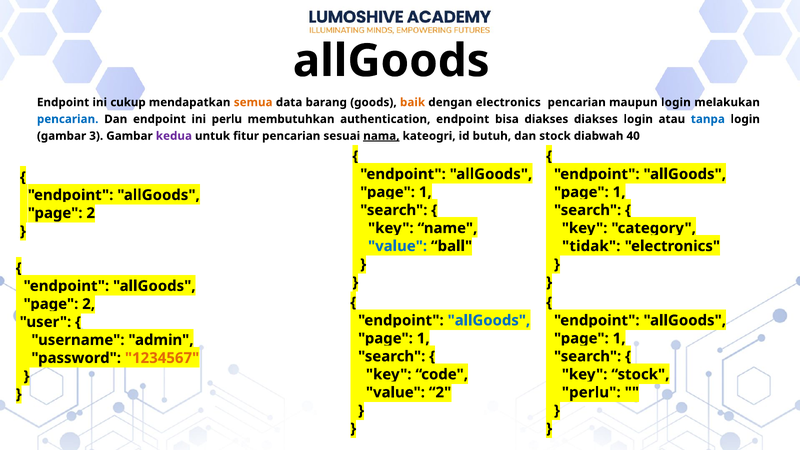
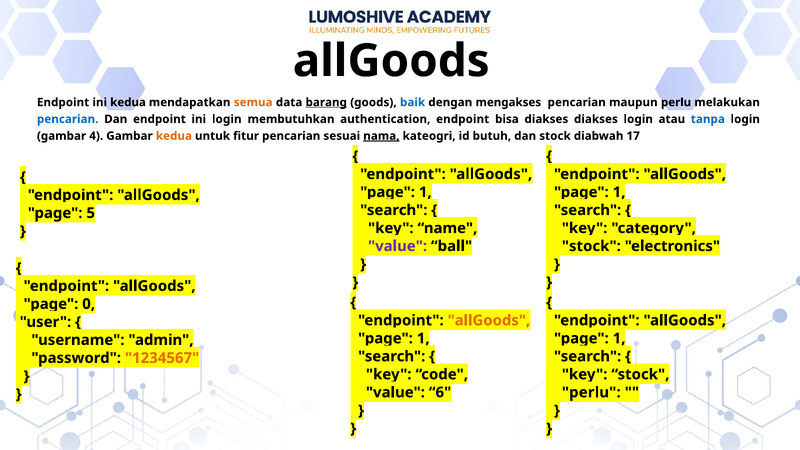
ini cukup: cukup -> kedua (128, 102)
barang underline: none -> present (326, 102)
baik colour: orange -> blue (413, 102)
dengan electronics: electronics -> mengakses (508, 102)
maupun login: login -> perlu (676, 102)
ini perlu: perlu -> login (227, 119)
3: 3 -> 4 (96, 136)
kedua colour: purple -> orange (174, 136)
40: 40 -> 17 (633, 136)
2: 2 -> 5 (91, 213)
value colour: blue -> purple (398, 246)
tidak: tidak -> stock (591, 246)
2: 2 -> 0 (89, 304)
allGoods colour: blue -> orange (489, 320)
value 2: 2 -> 6 (440, 392)
